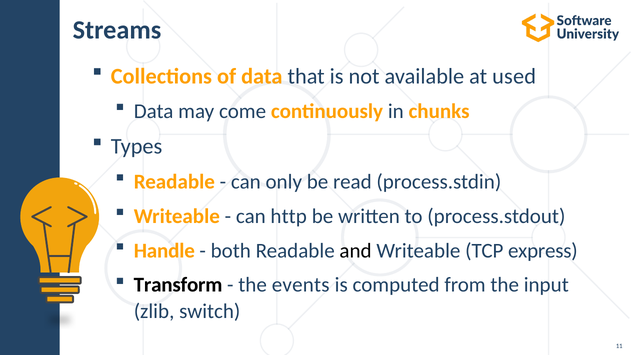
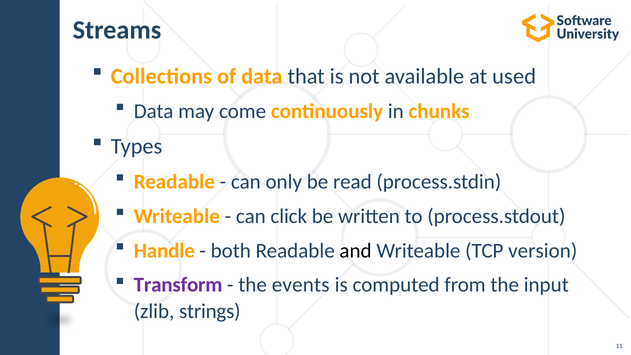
http: http -> click (289, 216)
express: express -> version (543, 251)
Transform colour: black -> purple (178, 285)
switch: switch -> strings (210, 311)
